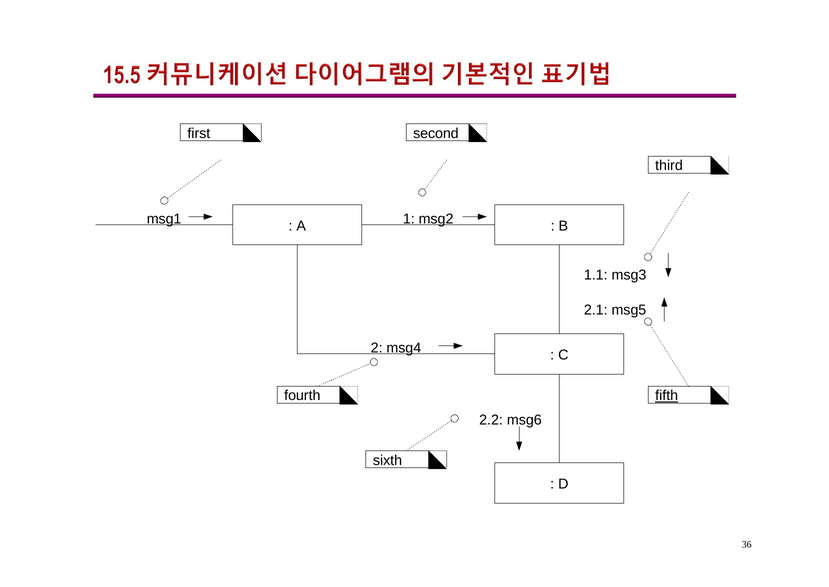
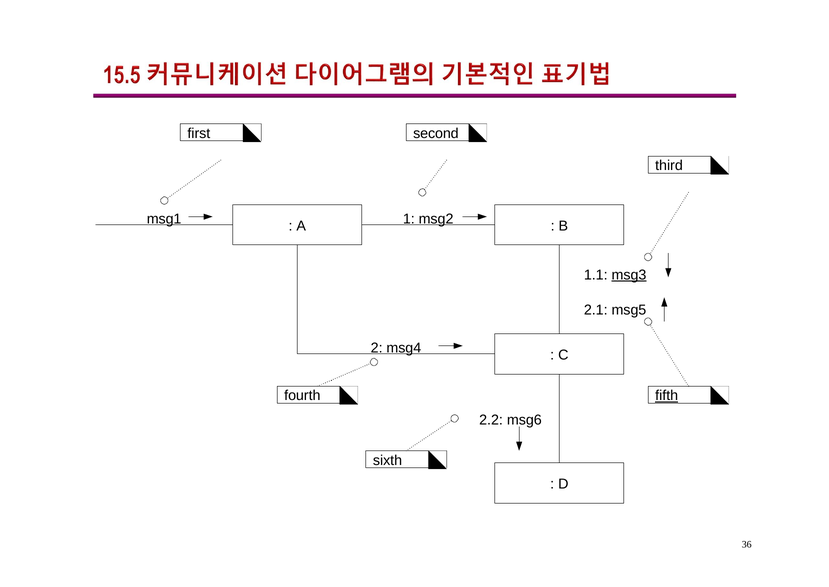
msg3 underline: none -> present (629, 275)
